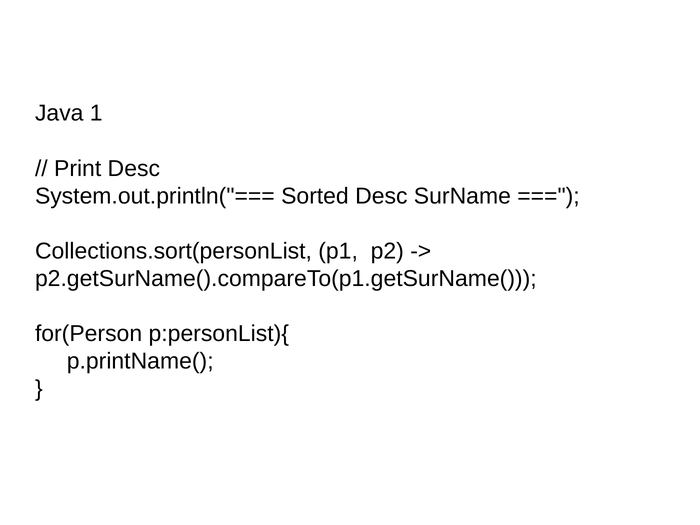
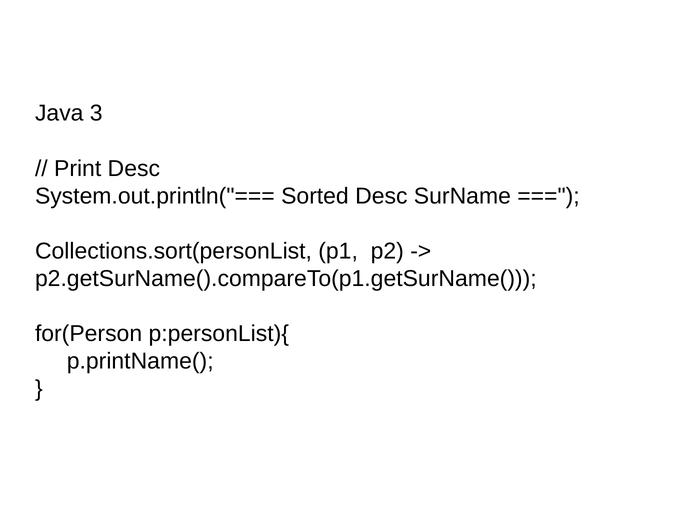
1: 1 -> 3 (96, 113)
